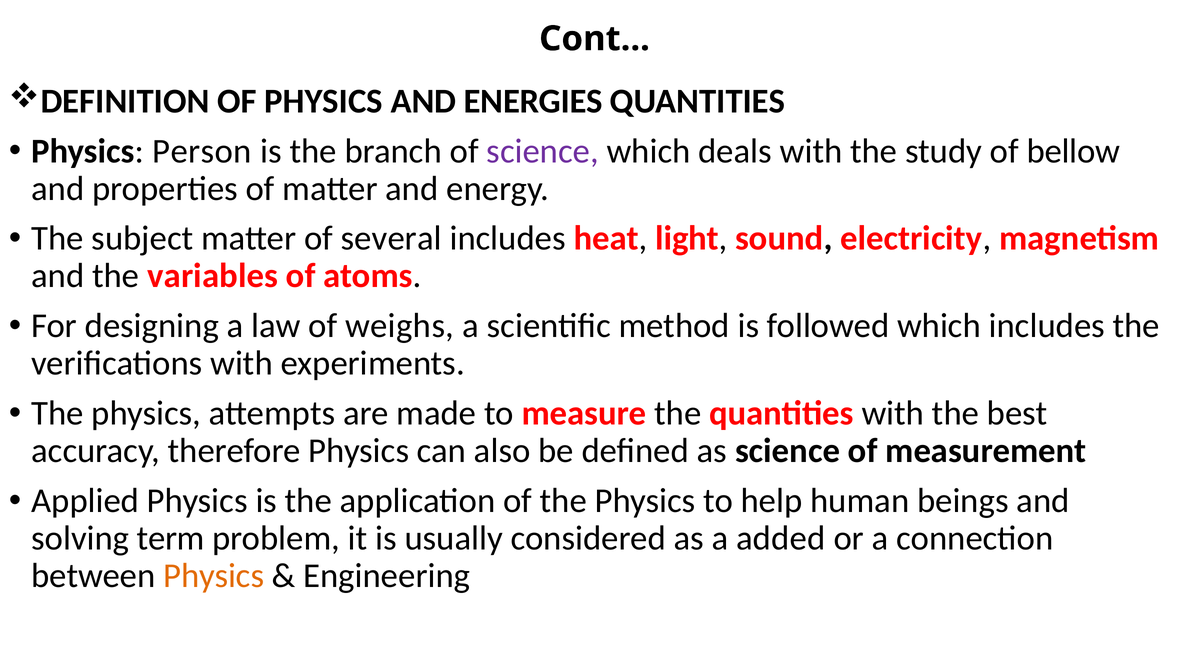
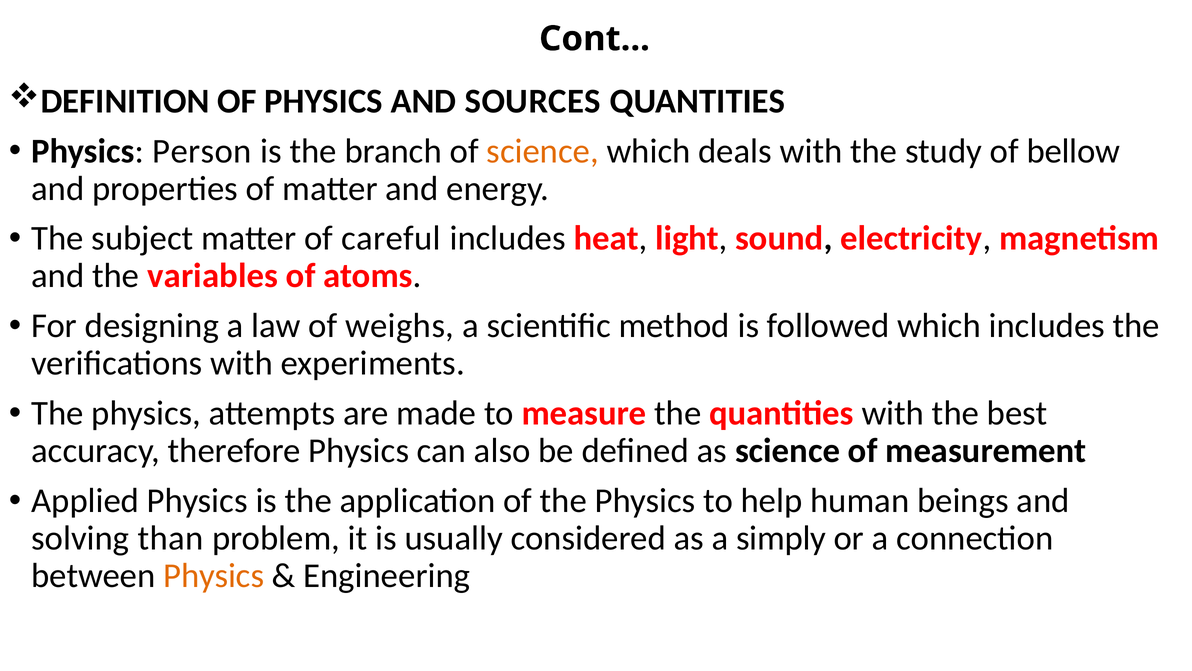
ENERGIES: ENERGIES -> SOURCES (533, 101)
science colour: purple -> orange (543, 151)
several: several -> careful (391, 238)
term: term -> than (170, 538)
added: added -> simply (781, 538)
